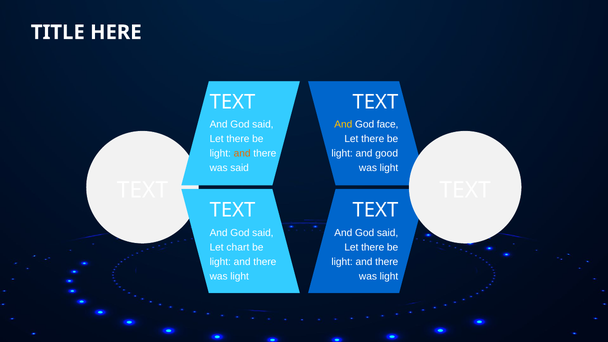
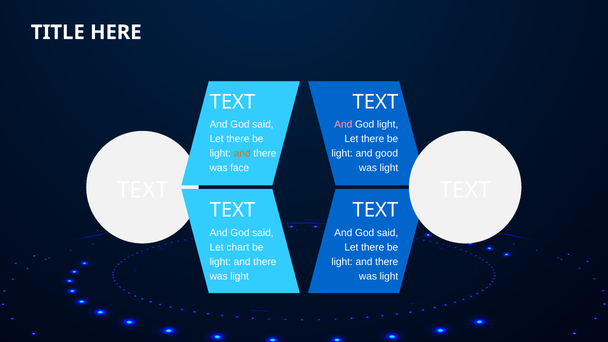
And colour: yellow -> pink (343, 124)
God face: face -> light (388, 124)
was said: said -> face (240, 168)
